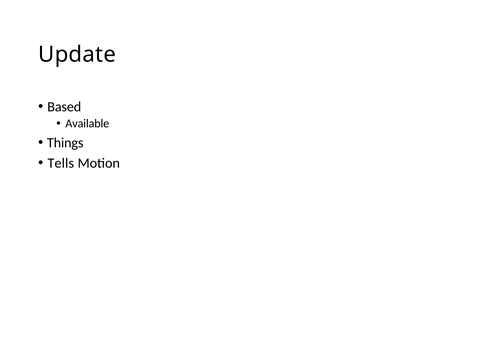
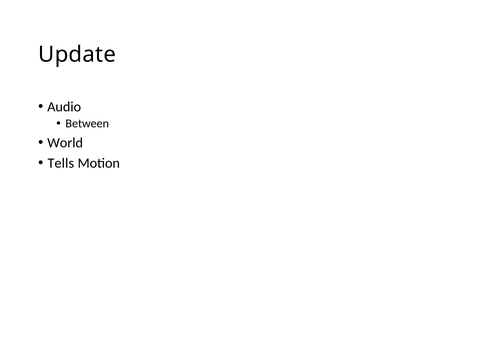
Based: Based -> Audio (64, 107)
Available: Available -> Between (87, 124)
Things: Things -> World (65, 143)
